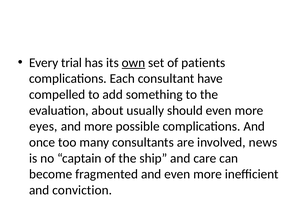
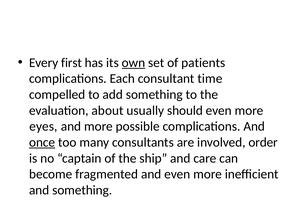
trial: trial -> first (72, 63)
have: have -> time (210, 78)
once underline: none -> present (42, 142)
news: news -> order (263, 142)
and conviction: conviction -> something (82, 190)
